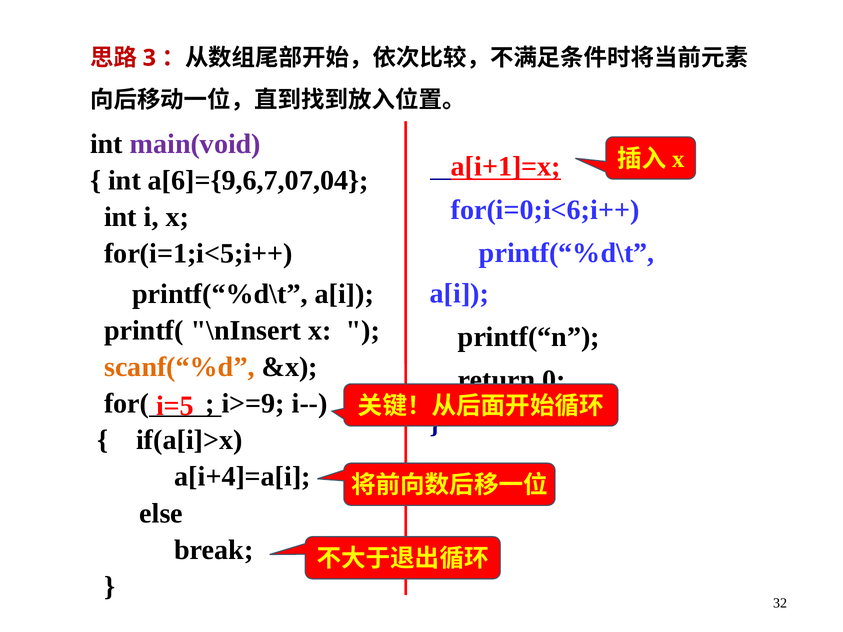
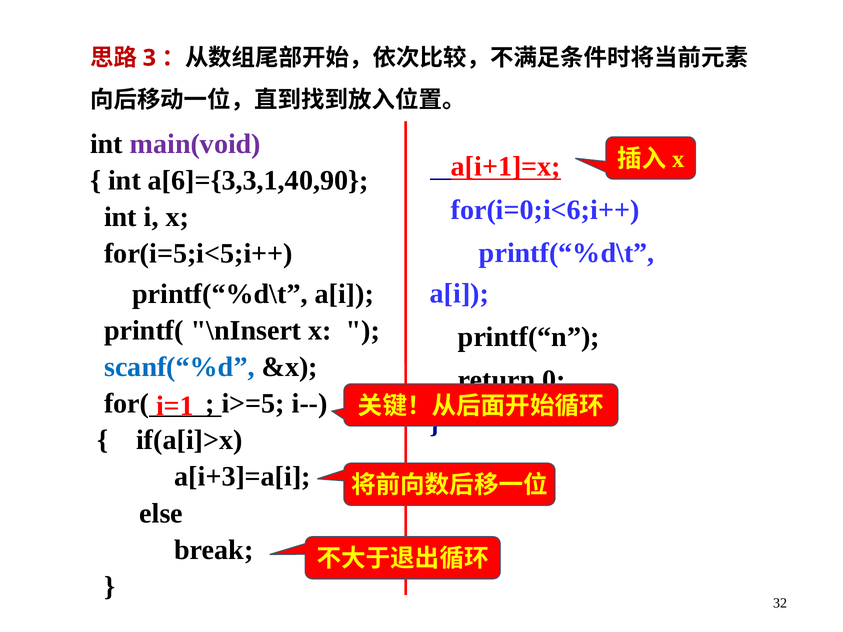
a[6]={9,6,7,07,04: a[6]={9,6,7,07,04 -> a[6]={3,3,1,40,90 (258, 181)
for(i=1;i<5;i++: for(i=1;i<5;i++ -> for(i=5;i<5;i++ (198, 254)
scanf(“%d colour: orange -> blue (179, 367)
i>=9: i>=9 -> i>=5 (253, 404)
i=5: i=5 -> i=1 (175, 406)
a[i+4]=a[i: a[i+4]=a[i -> a[i+3]=a[i (243, 477)
